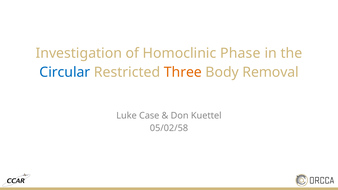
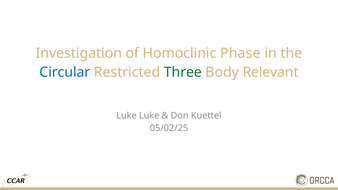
Three colour: orange -> green (183, 72)
Removal: Removal -> Relevant (271, 72)
Luke Case: Case -> Luke (149, 116)
05/02/58: 05/02/58 -> 05/02/25 (169, 128)
